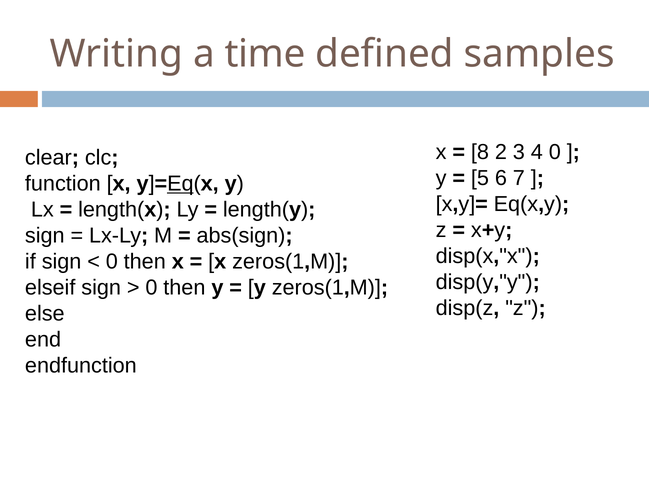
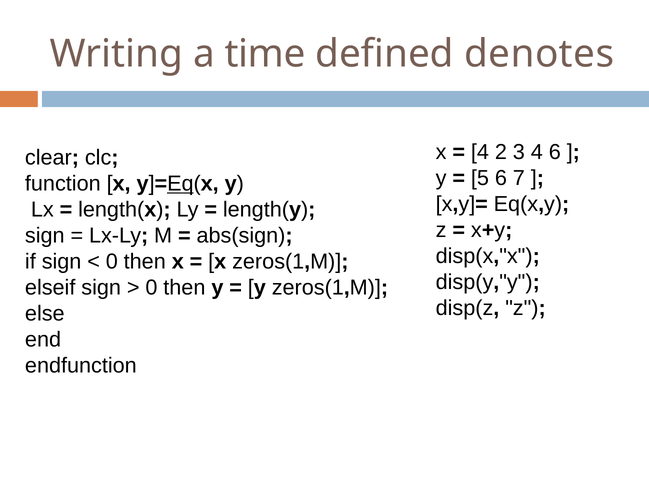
samples: samples -> denotes (539, 54)
8: 8 -> 4 (480, 152)
4 0: 0 -> 6 (555, 152)
